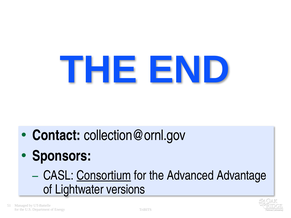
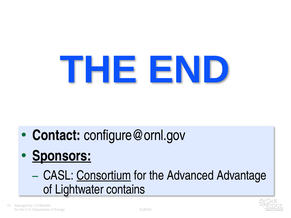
collection@ornl.gov: collection@ornl.gov -> configure@ornl.gov (135, 135)
Sponsors underline: none -> present (62, 156)
versions: versions -> contains (126, 190)
